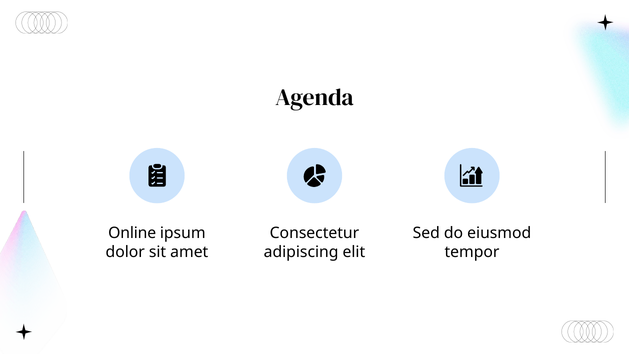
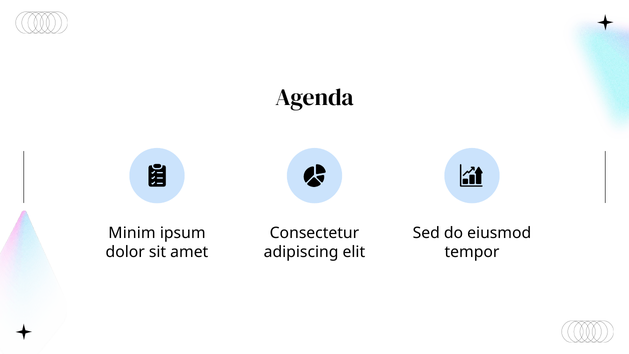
Online: Online -> Minim (132, 233)
